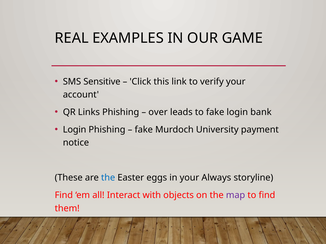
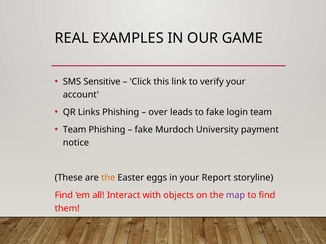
login bank: bank -> team (261, 112)
Login: Login -> Team (75, 130)
the colour: blue -> orange (108, 178)
Always: Always -> Report (216, 178)
